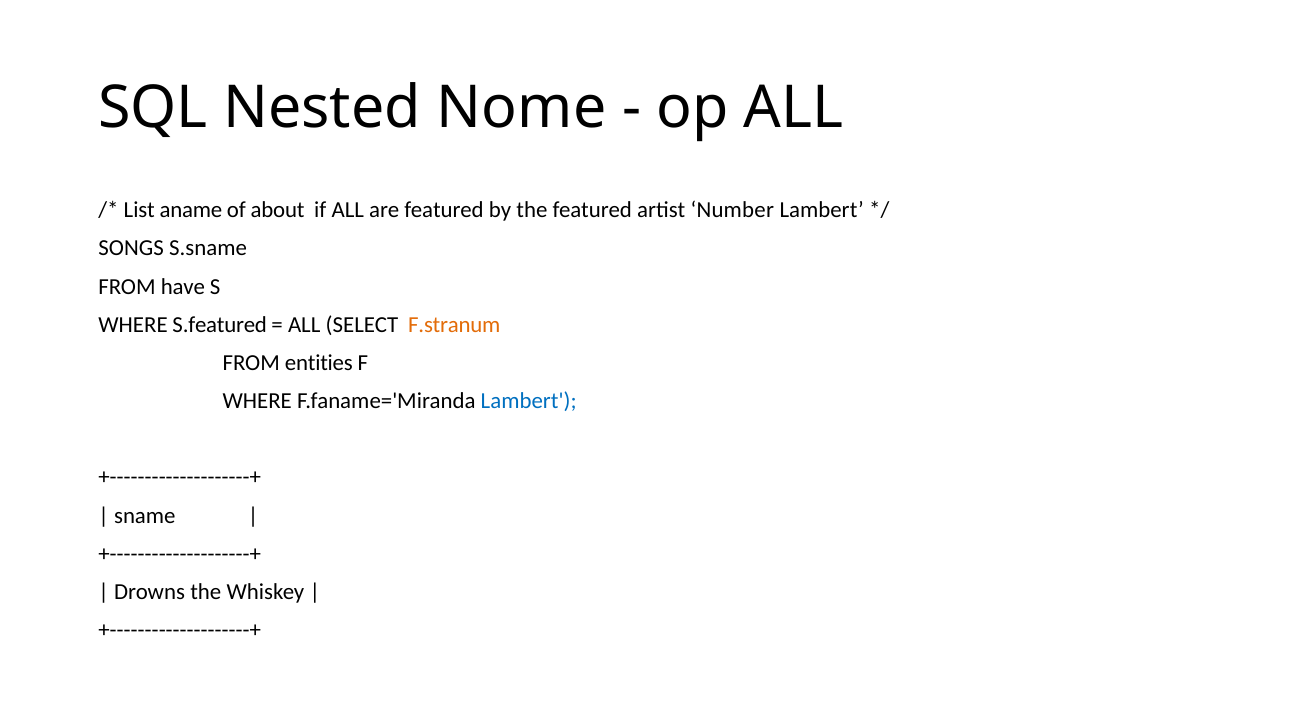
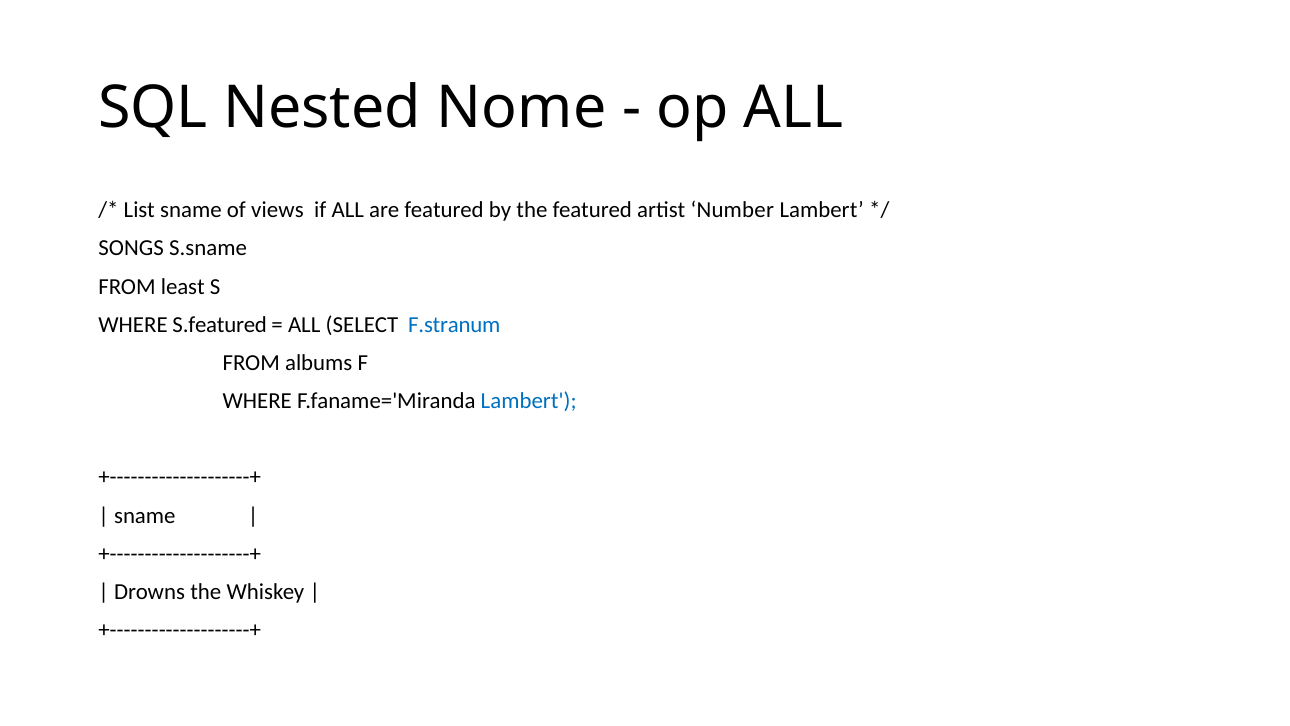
List aname: aname -> sname (191, 210)
about: about -> views (277, 210)
have: have -> least (183, 286)
F.stranum colour: orange -> blue (454, 325)
entities: entities -> albums (319, 363)
